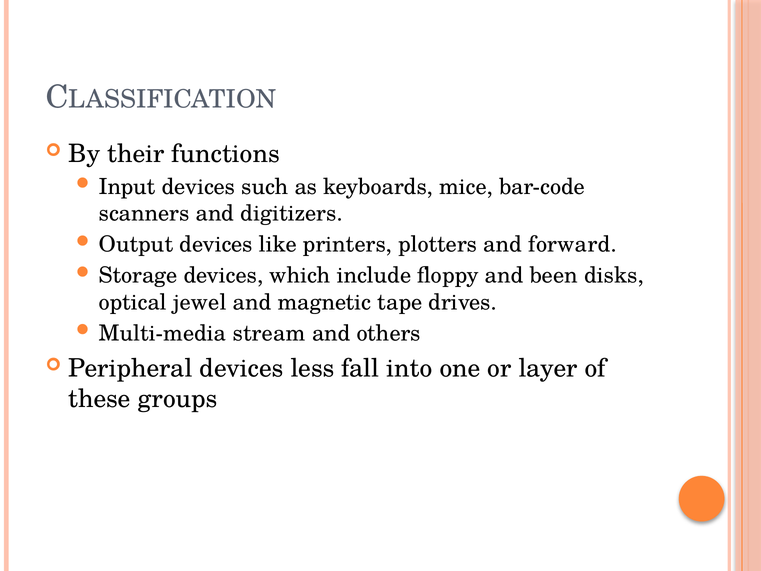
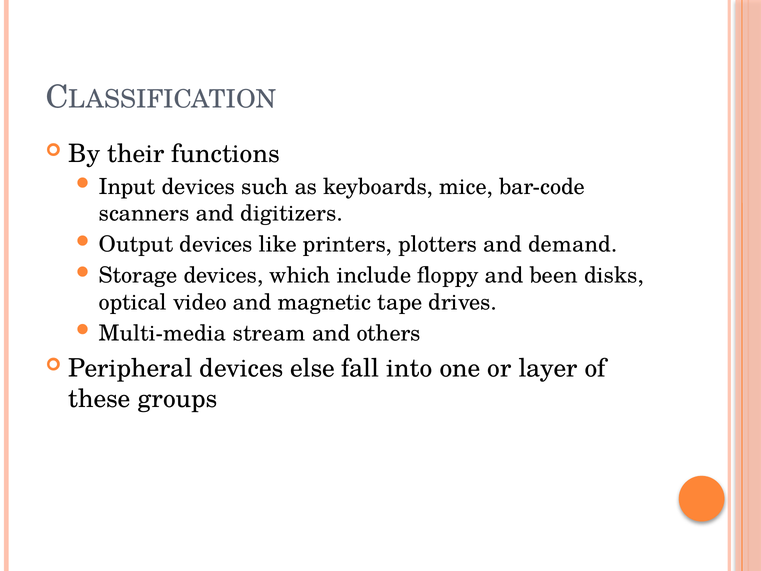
forward: forward -> demand (573, 244)
jewel: jewel -> video (200, 302)
less: less -> else (313, 368)
